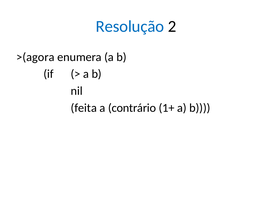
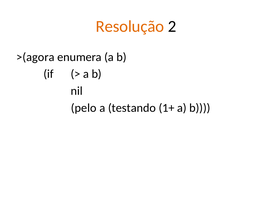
Resolução colour: blue -> orange (130, 26)
feita: feita -> pelo (84, 108)
contrário: contrário -> testando (132, 108)
